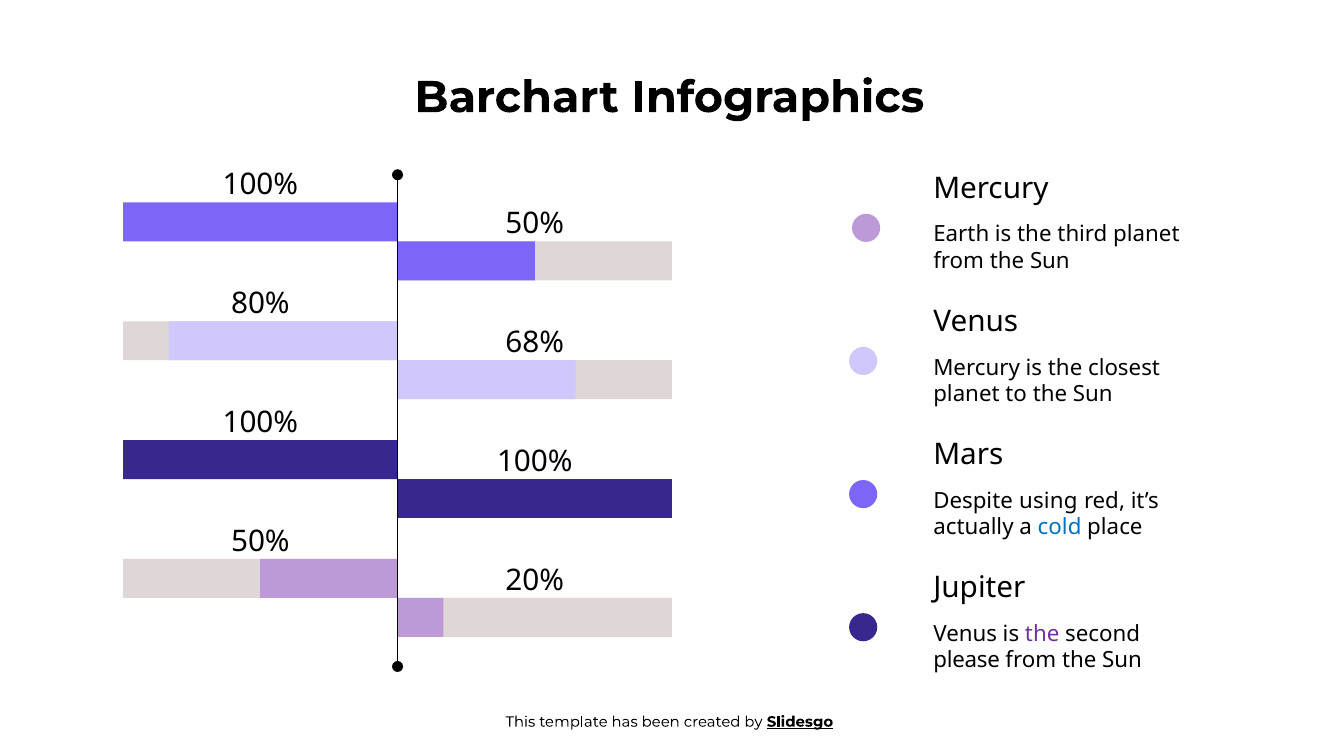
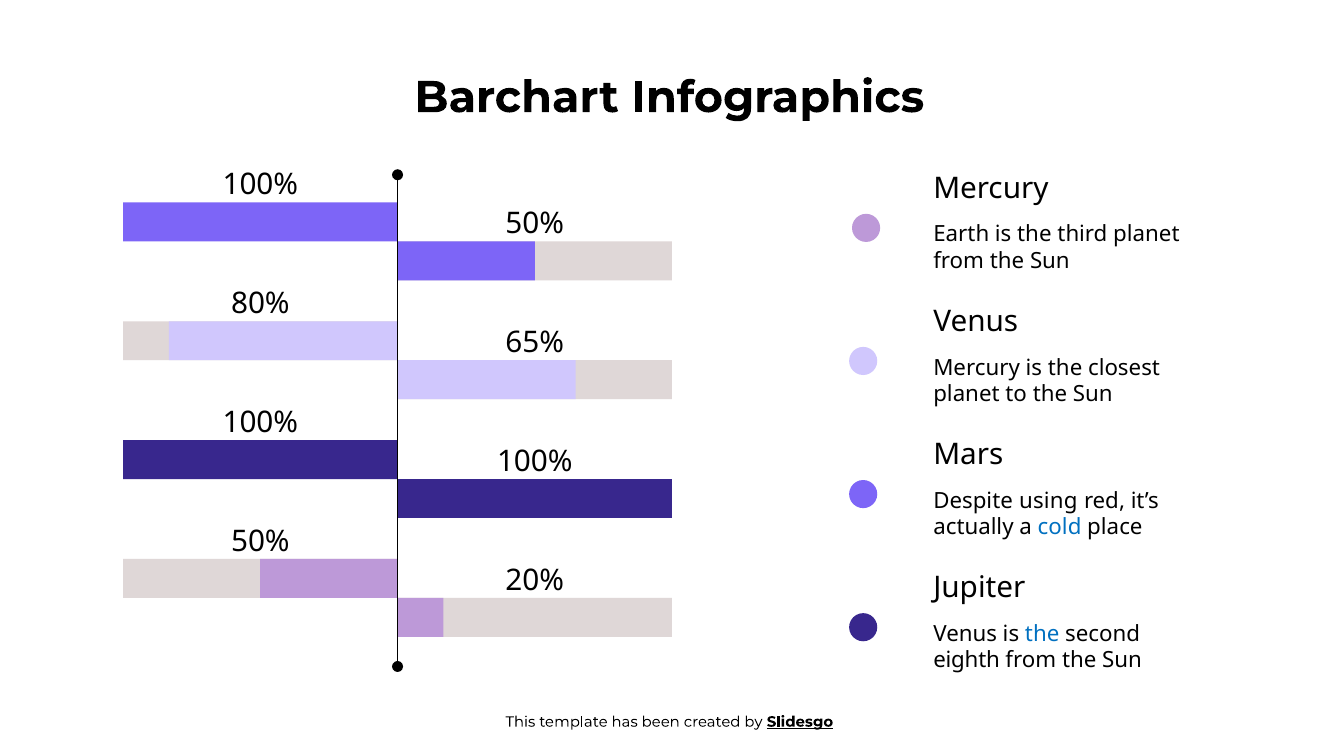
68%: 68% -> 65% (535, 343)
the colour: purple -> blue (1042, 634)
please: please -> eighth (967, 661)
